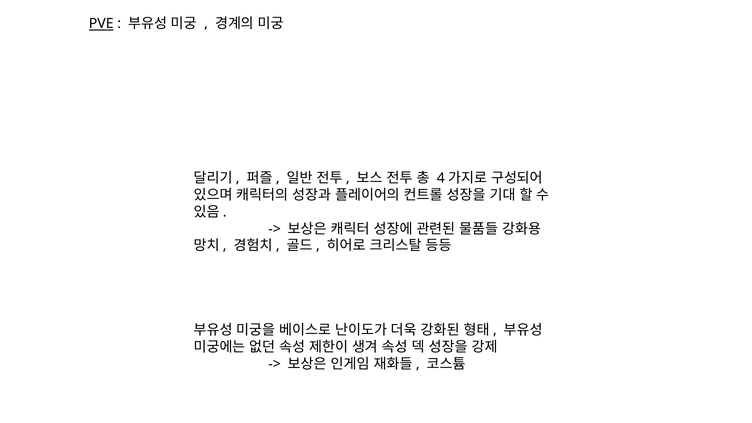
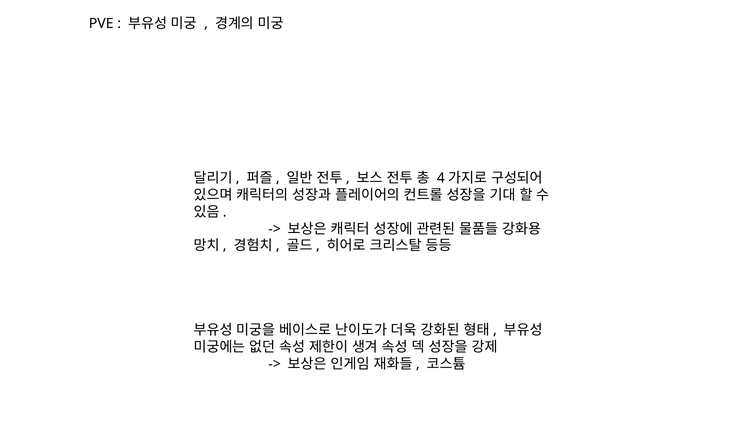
PVE underline: present -> none (101, 24)
